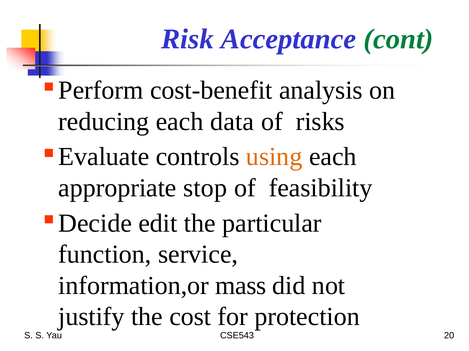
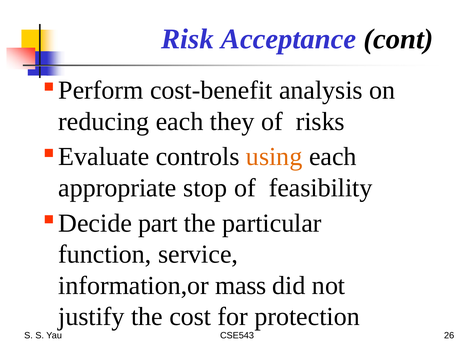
cont colour: green -> black (398, 39)
data: data -> they (232, 122)
edit: edit -> part (158, 224)
20: 20 -> 26 (449, 336)
